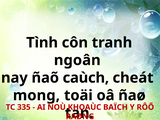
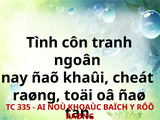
caùch: caùch -> khaûi (86, 78)
mong: mong -> raøng (36, 95)
